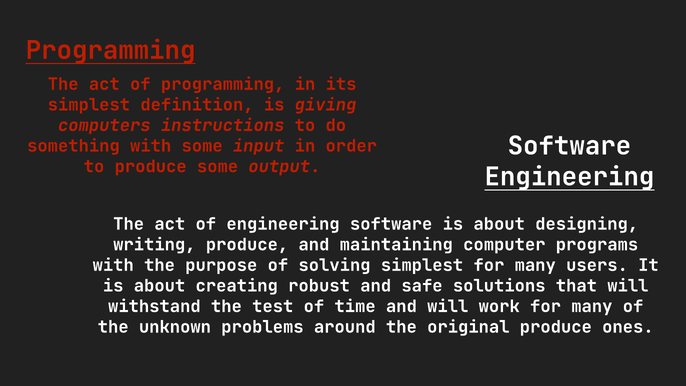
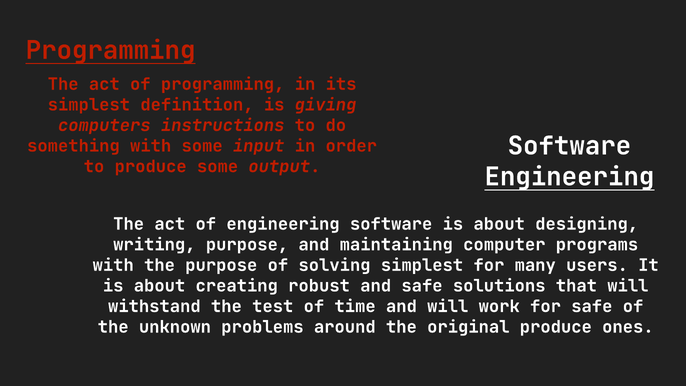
writing produce: produce -> purpose (247, 245)
work for many: many -> safe (592, 306)
